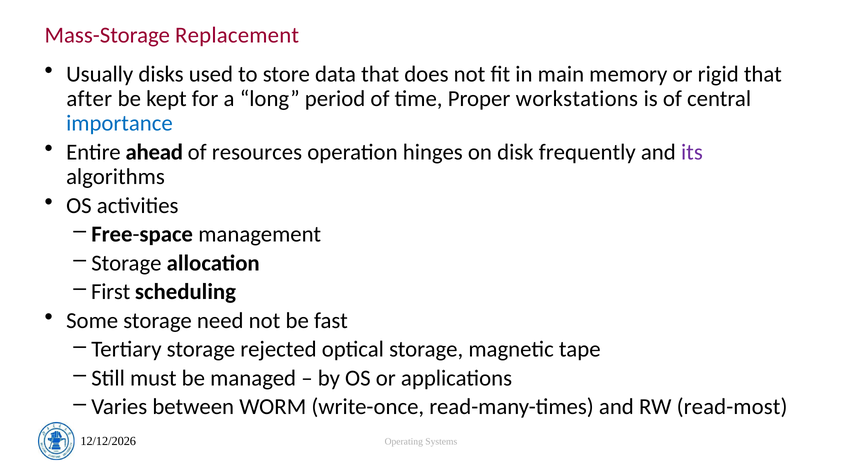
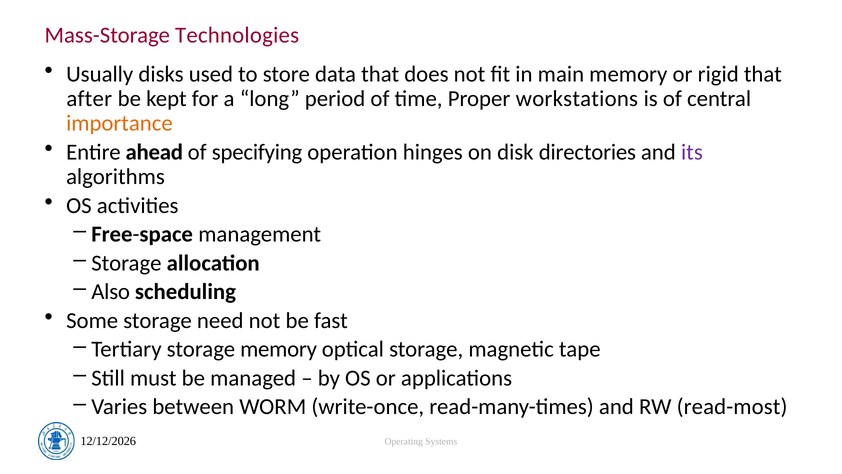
Replacement: Replacement -> Technologies (237, 35)
importance colour: blue -> orange (119, 123)
resources: resources -> specifying (257, 152)
frequently: frequently -> directories (587, 152)
First: First -> Also (111, 292)
storage rejected: rejected -> memory (279, 349)
